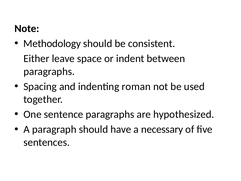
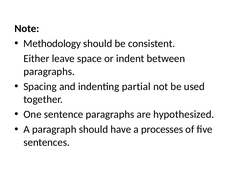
roman: roman -> partial (136, 86)
necessary: necessary -> processes (162, 129)
